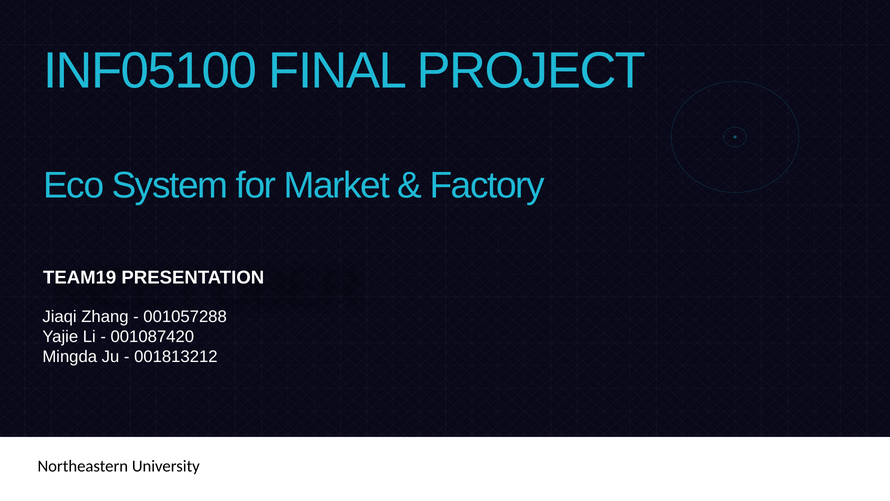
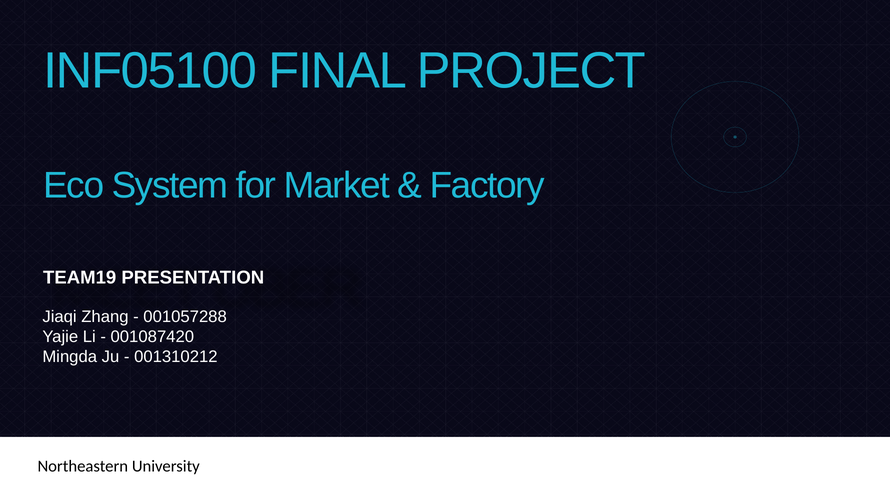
001813212: 001813212 -> 001310212 (176, 356)
